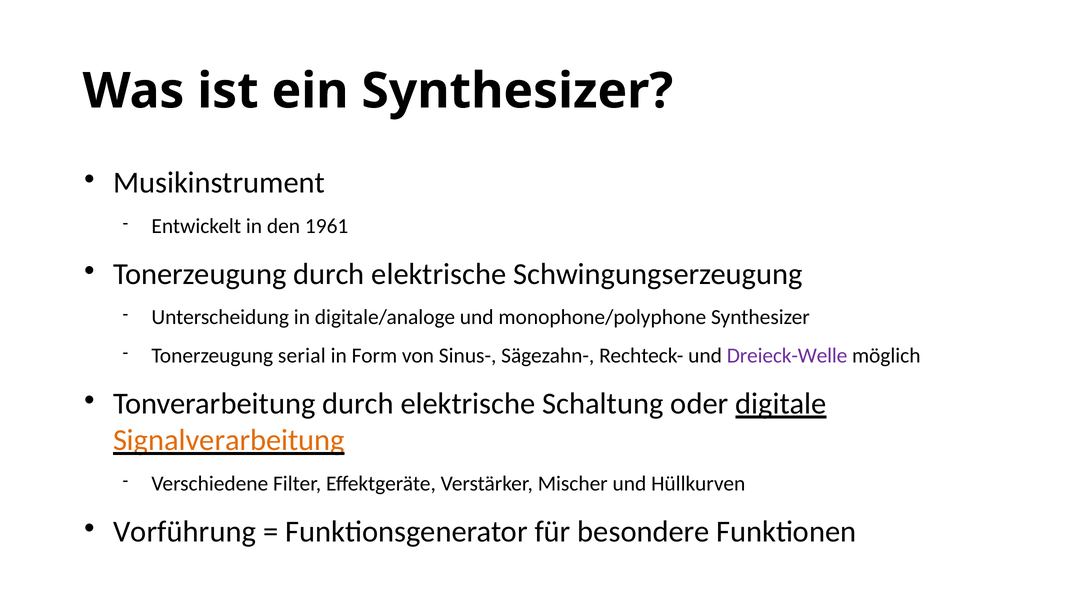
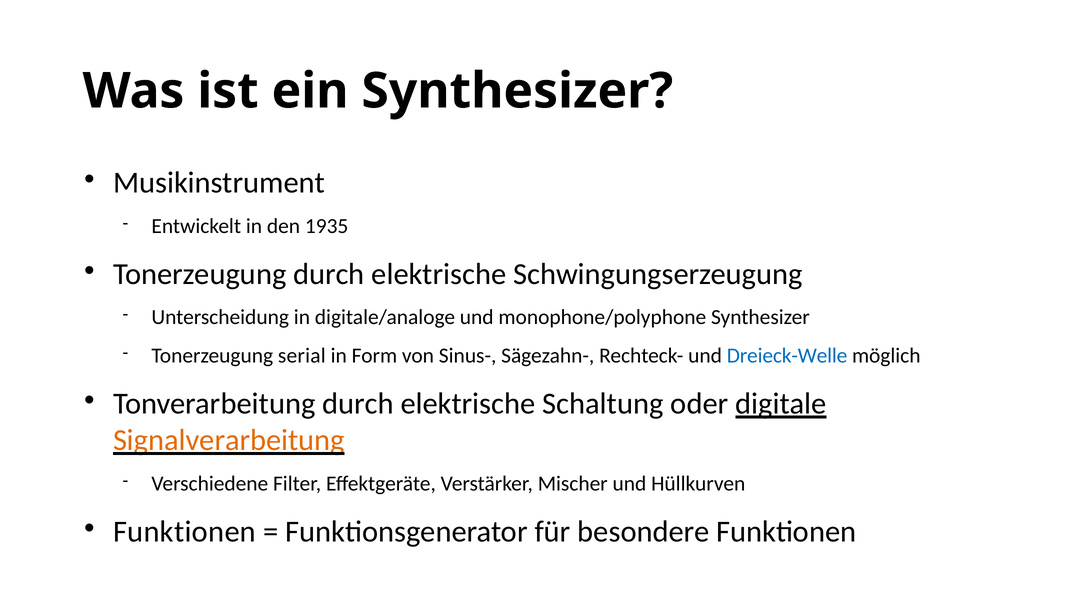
1961: 1961 -> 1935 (327, 226)
Dreieck-Welle colour: purple -> blue (787, 356)
Vorführung: Vorführung -> Funktionen (185, 532)
